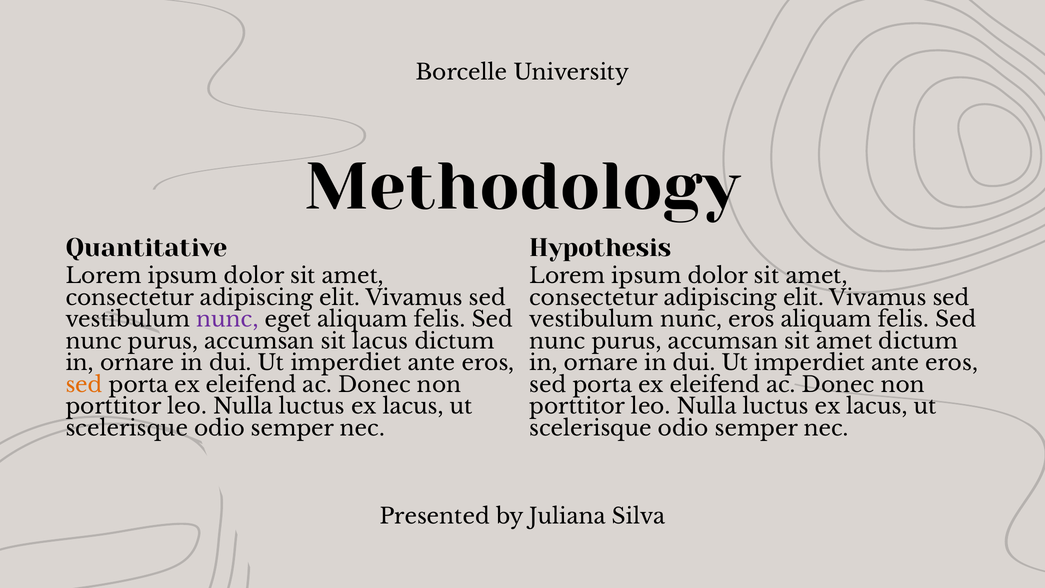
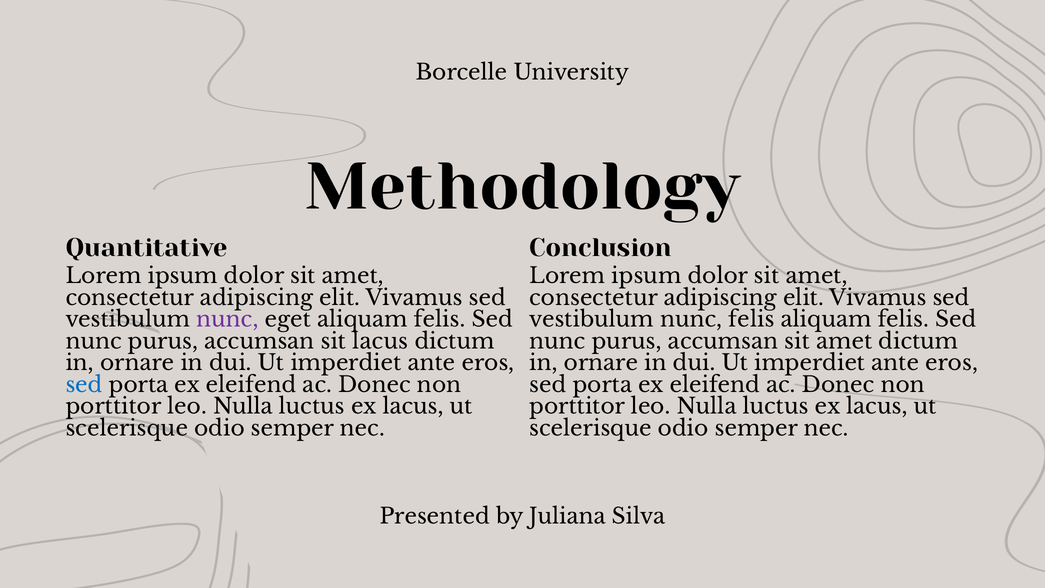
Hypothesis: Hypothesis -> Conclusion (600, 248)
nunc eros: eros -> felis (751, 320)
sed colour: orange -> blue (84, 385)
